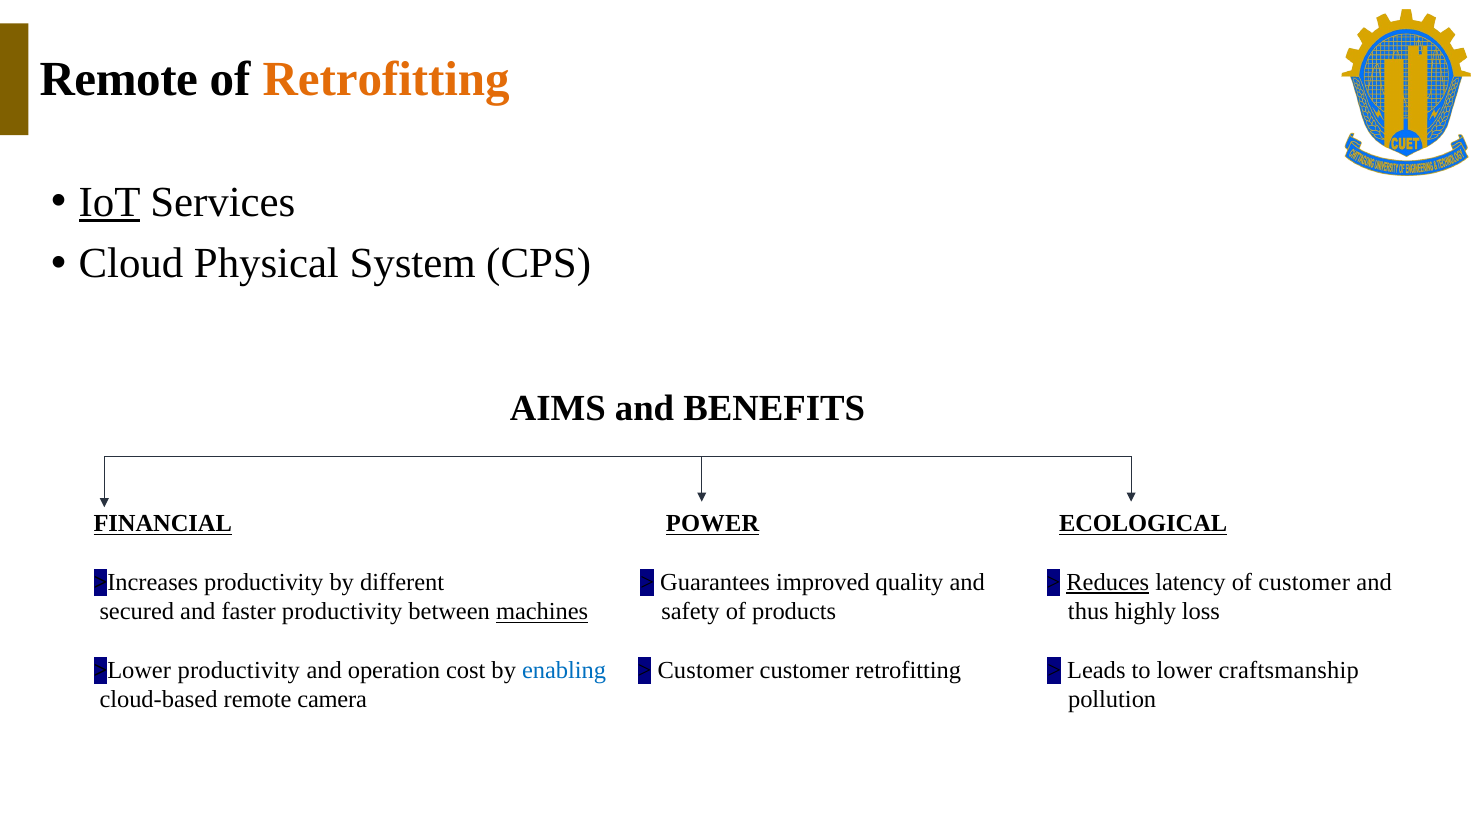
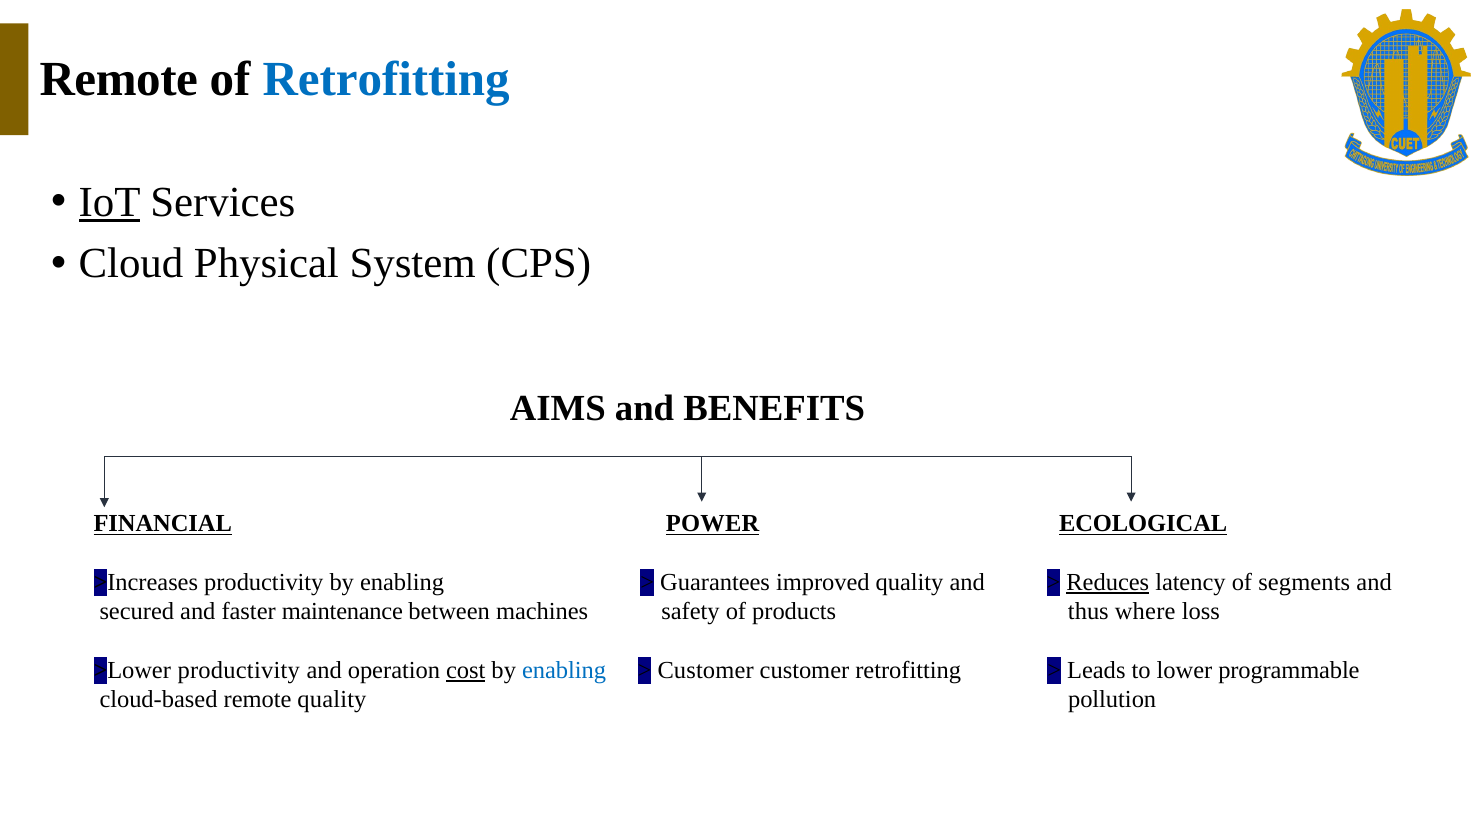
Retrofitting colour: orange -> blue (386, 79)
productivity by different: different -> enabling (402, 583)
of customer: customer -> segments (1304, 583)
faster productivity: productivity -> maintenance (342, 612)
machines underline: present -> none (542, 612)
highly: highly -> where (1145, 612)
cost underline: none -> present (466, 671)
craftsmanship: craftsmanship -> programmable (1289, 671)
remote camera: camera -> quality (332, 700)
